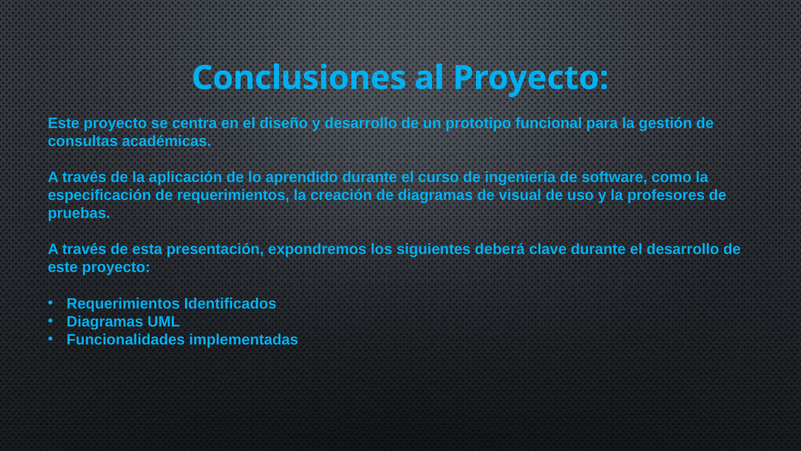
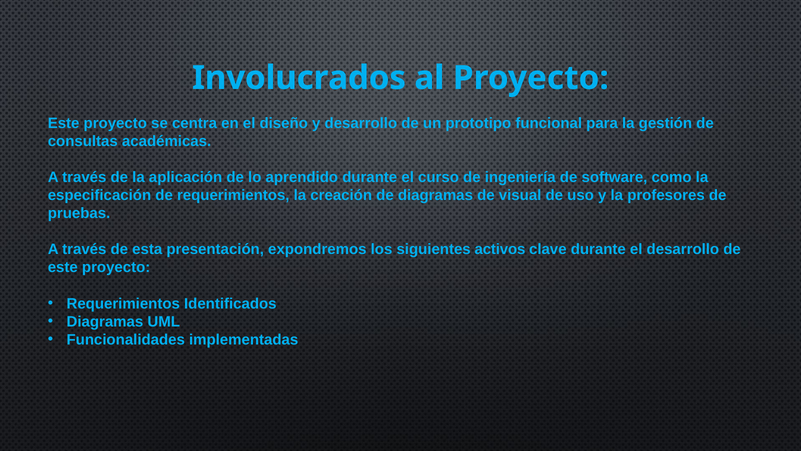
Conclusiones: Conclusiones -> Involucrados (299, 78)
deberá: deberá -> activos (500, 249)
